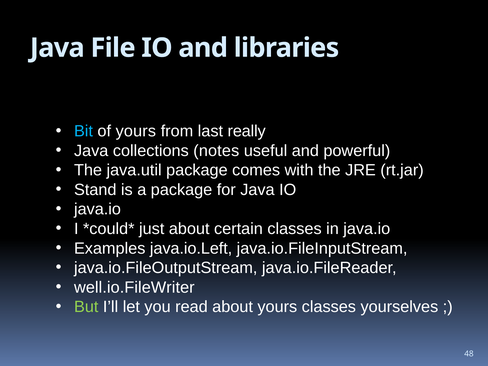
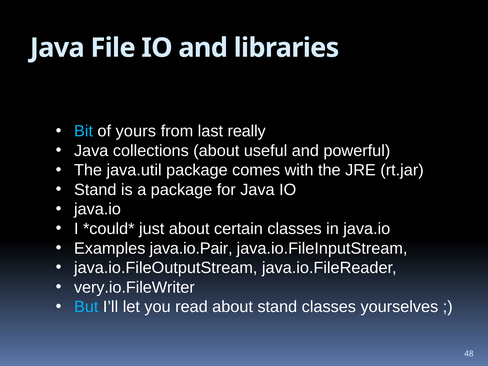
collections notes: notes -> about (216, 151)
java.io.Left: java.io.Left -> java.io.Pair (191, 248)
well.io.FileWriter: well.io.FileWriter -> very.io.FileWriter (134, 287)
But colour: light green -> light blue (86, 307)
about yours: yours -> stand (277, 307)
